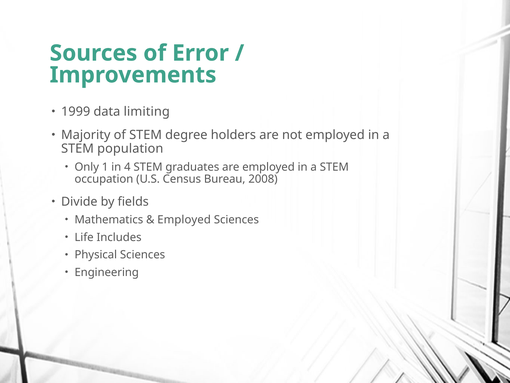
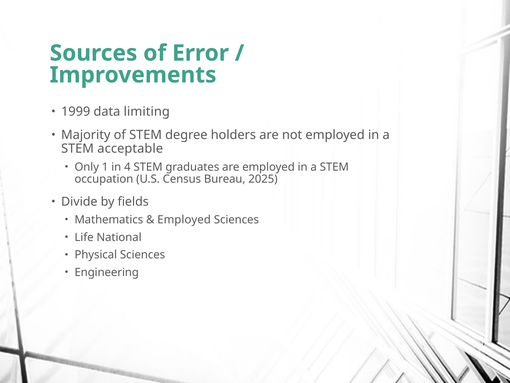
population: population -> acceptable (130, 148)
2008: 2008 -> 2025 (263, 179)
Includes: Includes -> National (119, 237)
